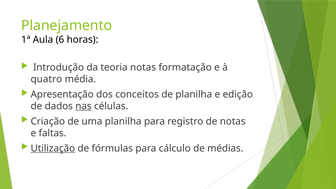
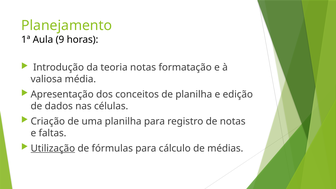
6: 6 -> 9 (60, 40)
quatro: quatro -> valiosa (46, 79)
nas underline: present -> none (83, 106)
